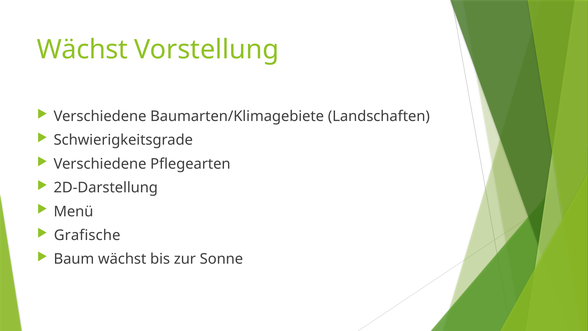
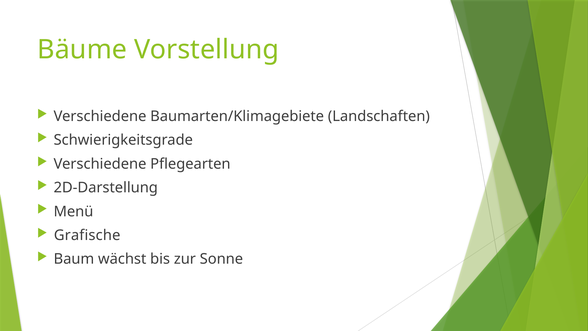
Wächst: Wächst -> Bäume (82, 50)
